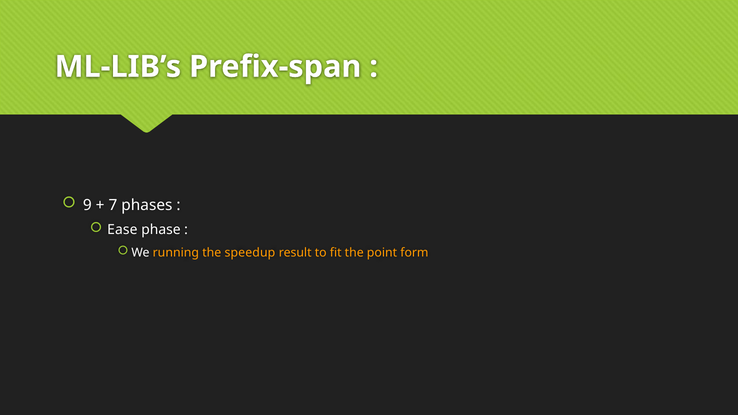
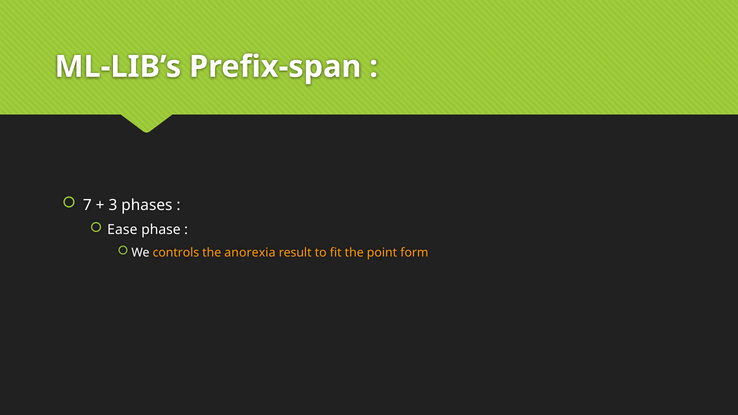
9: 9 -> 7 (87, 205)
7: 7 -> 3 (113, 205)
running: running -> controls (176, 253)
speedup: speedup -> anorexia (250, 253)
